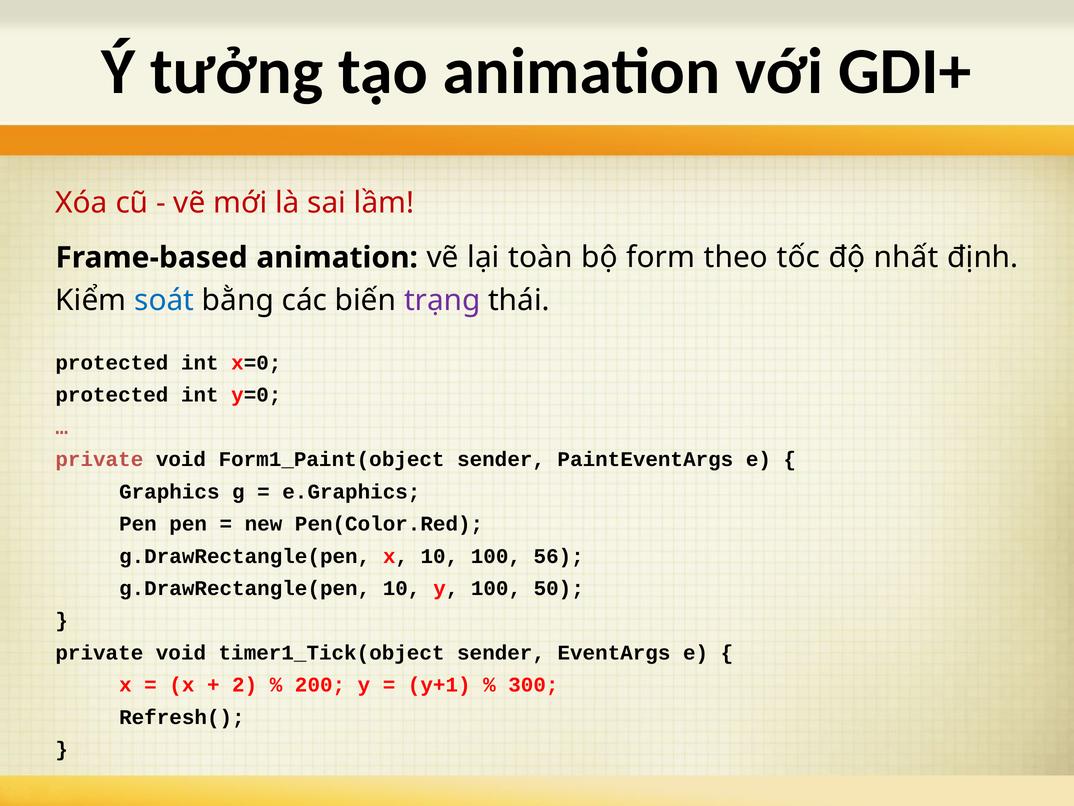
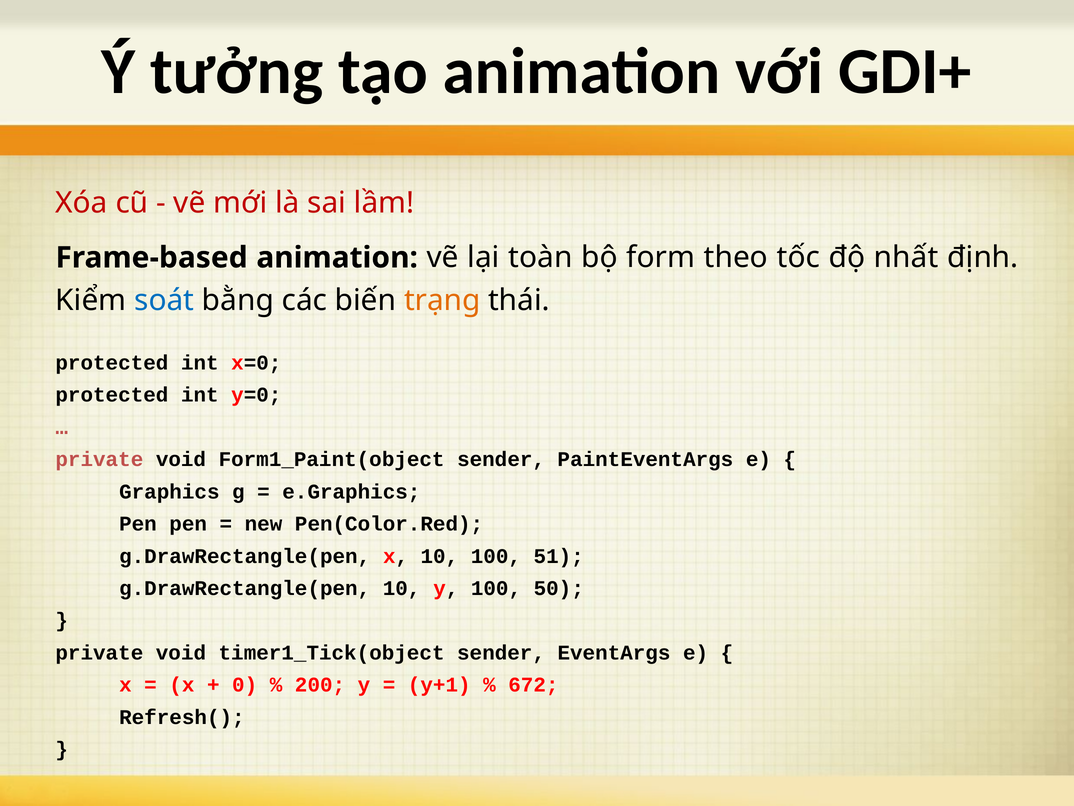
trạng colour: purple -> orange (442, 300)
56: 56 -> 51 (559, 556)
2: 2 -> 0 (245, 685)
300: 300 -> 672 (533, 685)
